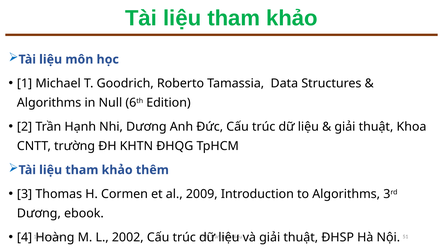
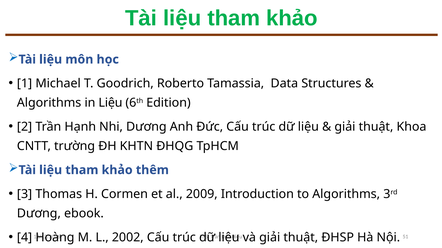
in Null: Null -> Liệu (110, 103)
